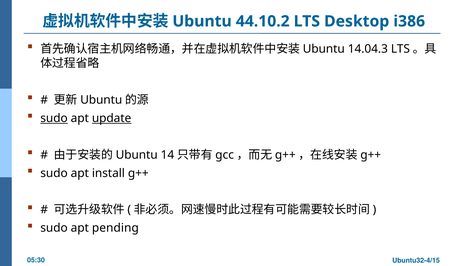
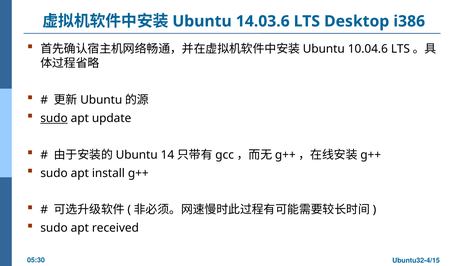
44.10.2: 44.10.2 -> 14.03.6 (263, 21)
14.04.3: 14.04.3 -> 10.04.6 (368, 49)
update underline: present -> none (112, 118)
pending: pending -> received (115, 228)
